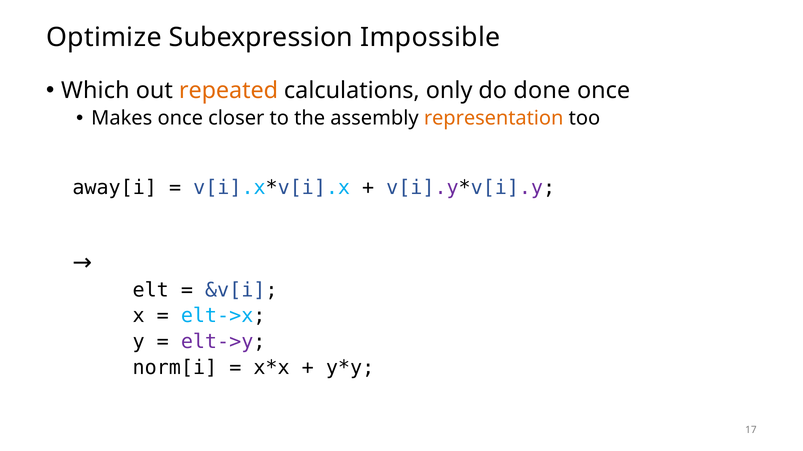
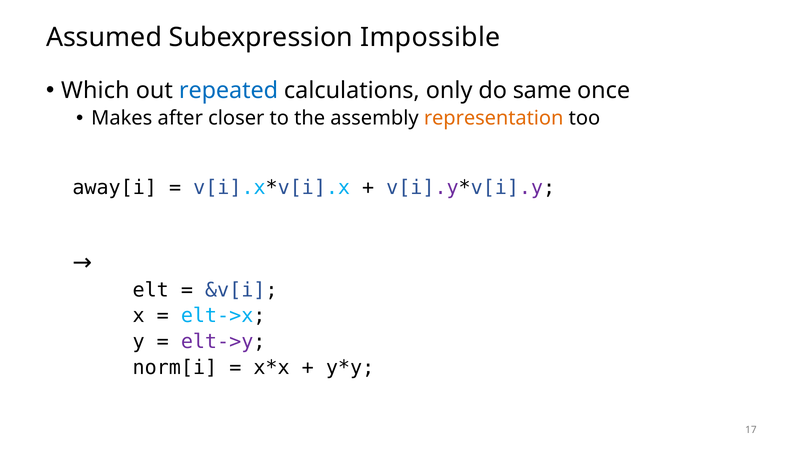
Optimize: Optimize -> Assumed (104, 37)
repeated colour: orange -> blue (228, 91)
done: done -> same (542, 91)
Makes once: once -> after (180, 118)
